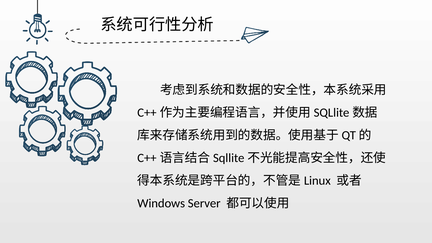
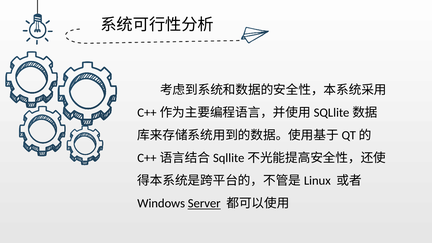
Server underline: none -> present (204, 203)
